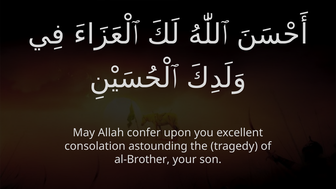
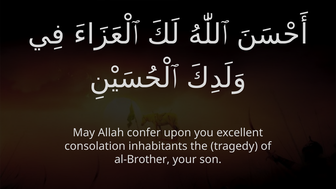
astounding: astounding -> inhabitants (158, 146)
